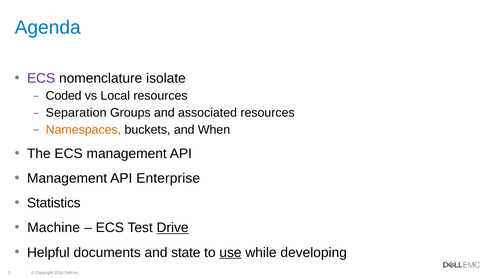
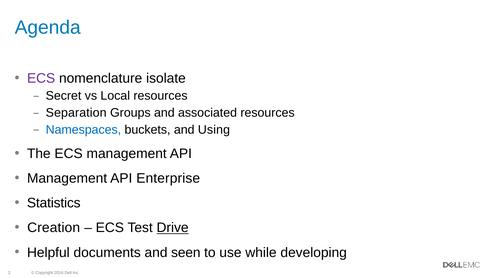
Coded: Coded -> Secret (64, 96)
Namespaces colour: orange -> blue (83, 130)
When: When -> Using (214, 130)
Machine: Machine -> Creation (54, 228)
state: state -> seen (186, 252)
use underline: present -> none (230, 252)
